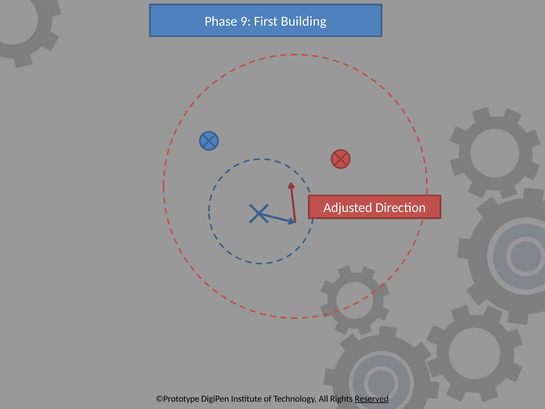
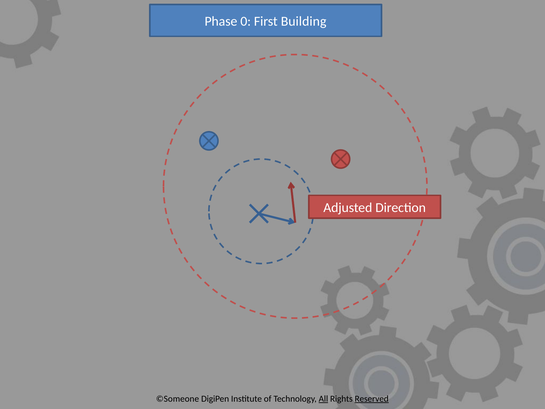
9: 9 -> 0 (246, 21)
©Prototype: ©Prototype -> ©Someone (178, 398)
All underline: none -> present (323, 398)
